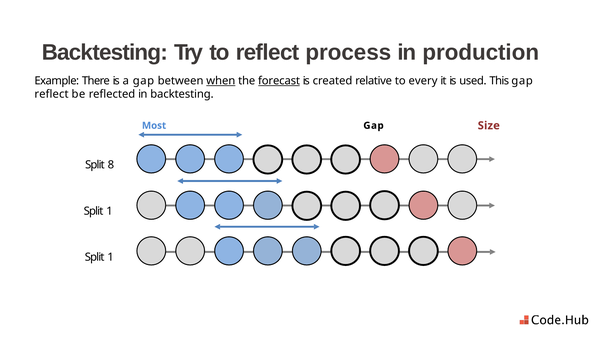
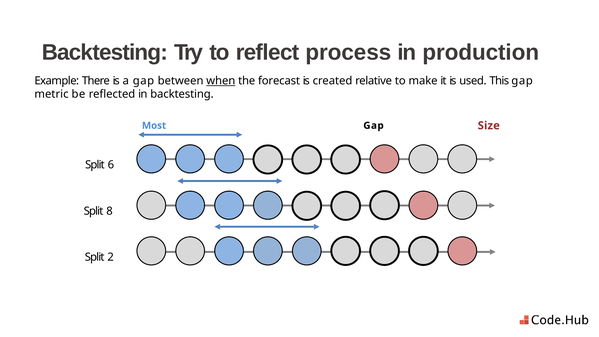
forecast underline: present -> none (279, 81)
every: every -> make (423, 81)
reflect: reflect -> metric (52, 94)
8: 8 -> 6 (111, 165)
1: 1 -> 8 (110, 211)
1: 1 -> 2 (111, 257)
